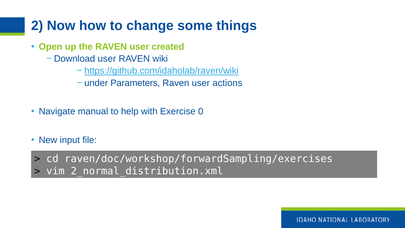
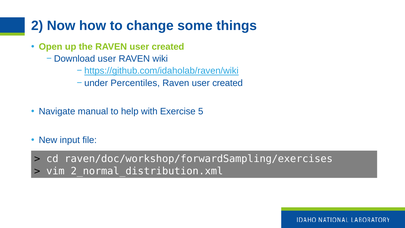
Parameters: Parameters -> Percentiles (135, 83)
actions: actions -> created (228, 83)
0: 0 -> 5 (201, 111)
